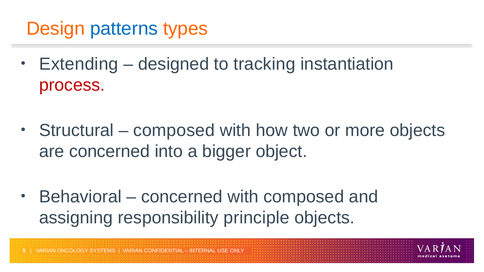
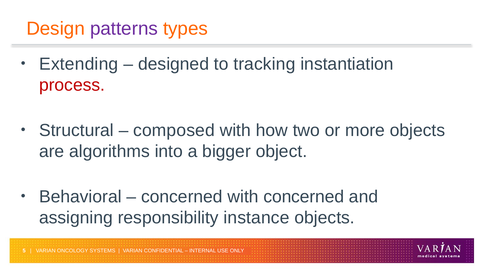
patterns colour: blue -> purple (124, 29)
are concerned: concerned -> algorithms (109, 151)
with composed: composed -> concerned (304, 197)
principle: principle -> instance (257, 218)
